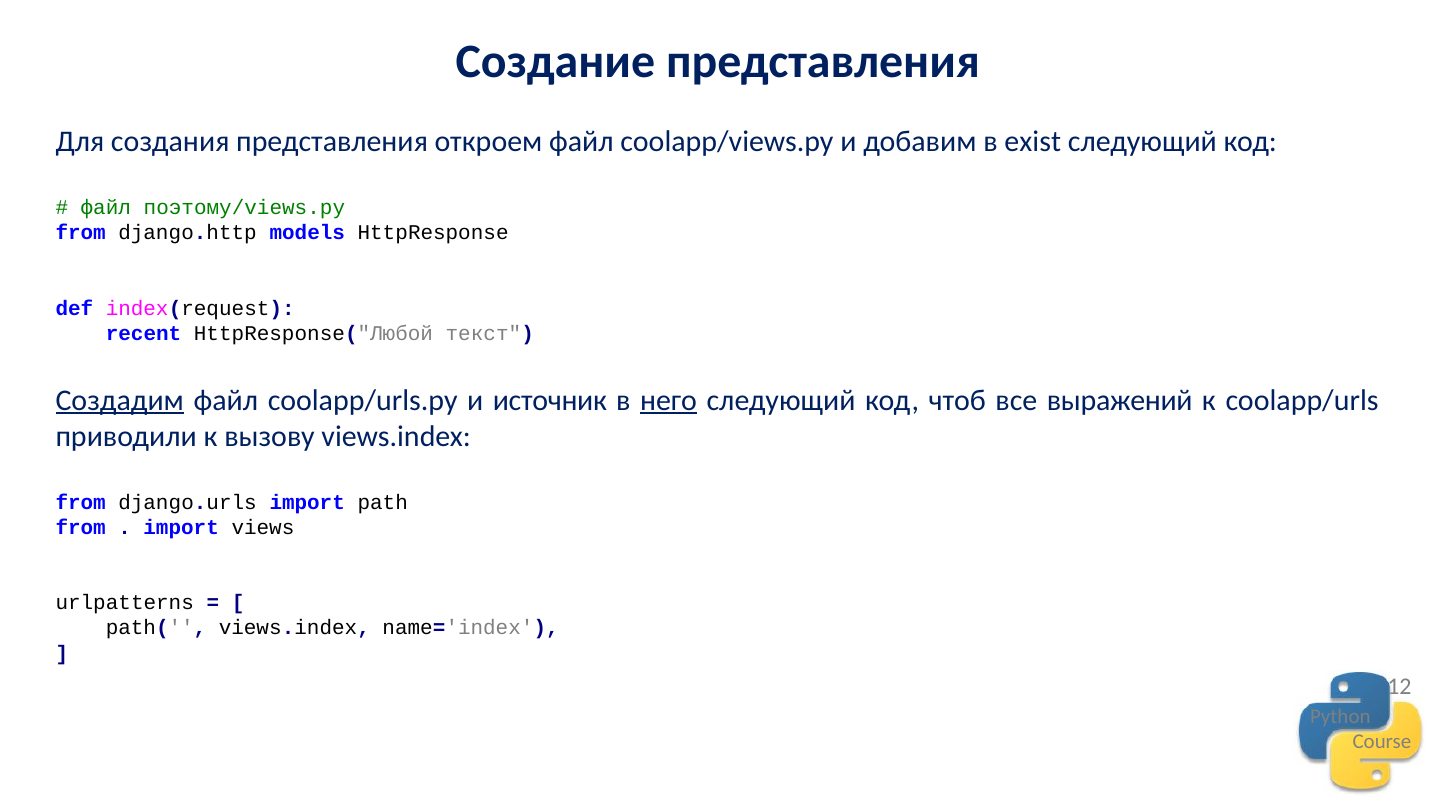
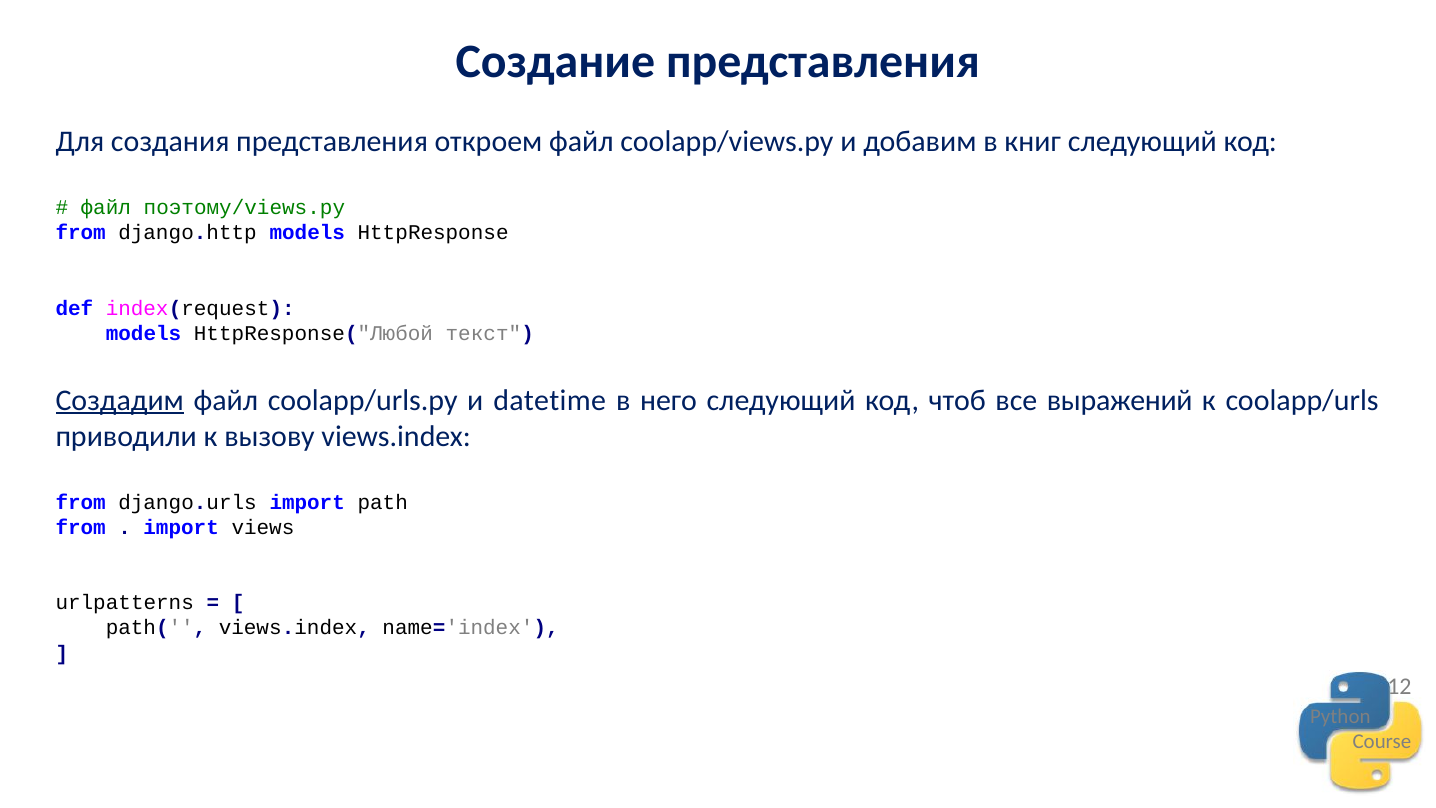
exist: exist -> книг (1033, 142)
recent: recent -> models (144, 333)
источник: источник -> datetime (550, 400)
него underline: present -> none (669, 400)
